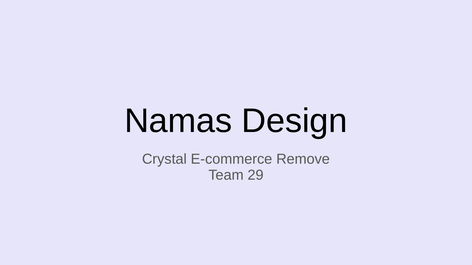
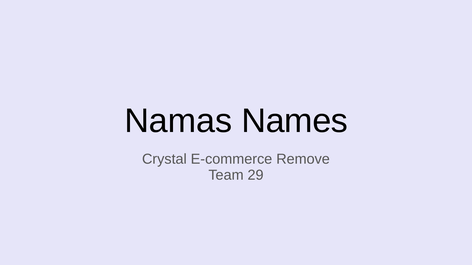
Design: Design -> Names (295, 121)
